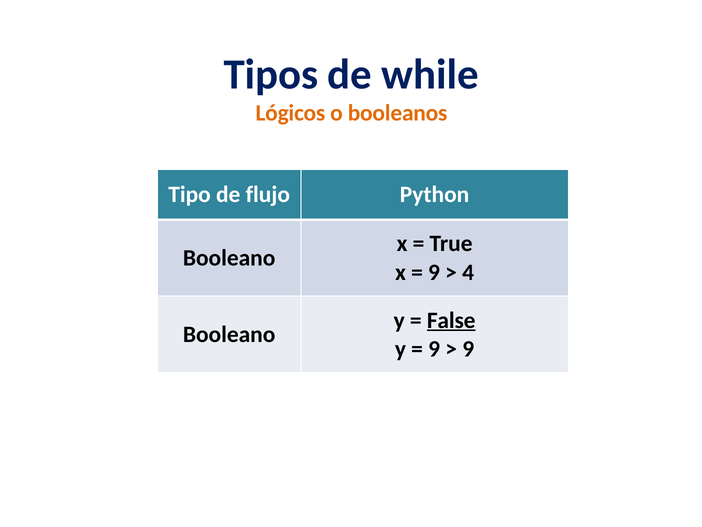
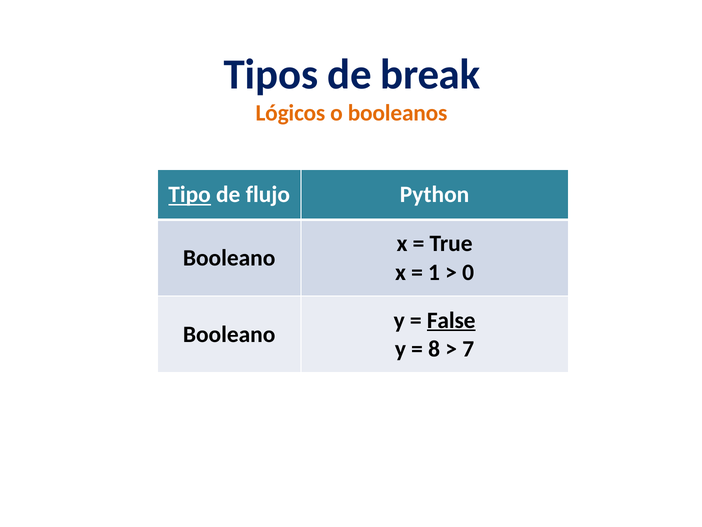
while: while -> break (430, 74)
Tipo underline: none -> present (190, 195)
9: 9 -> 1 (434, 272)
4: 4 -> 0 (468, 272)
9: 9 -> 8 (434, 349)
9: 9 -> 7 (468, 349)
